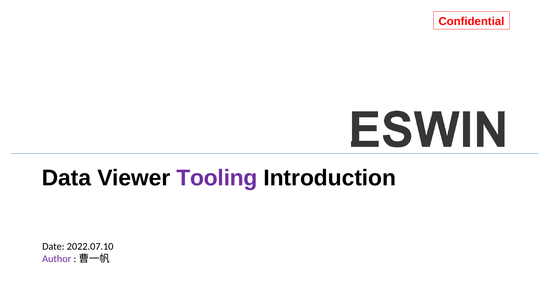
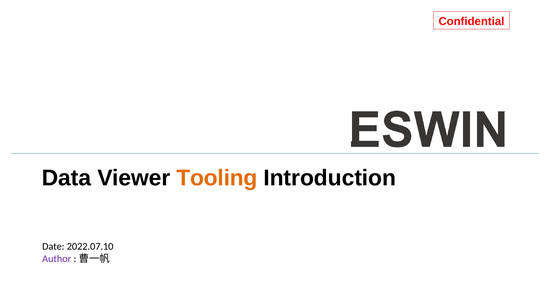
Tooling colour: purple -> orange (217, 178)
